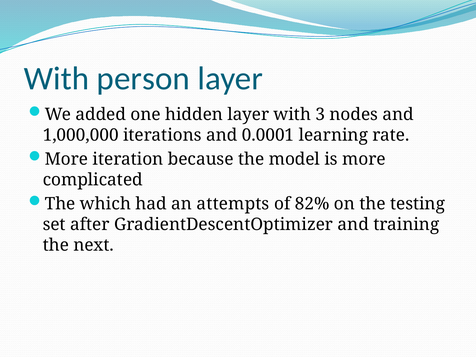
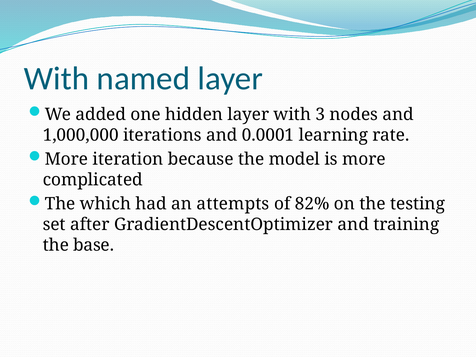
person: person -> named (143, 79)
next: next -> base (94, 245)
